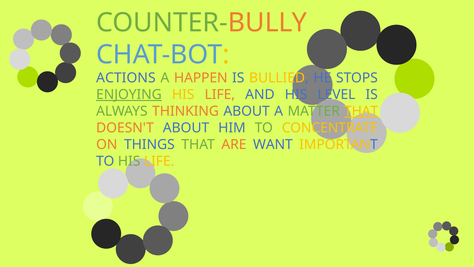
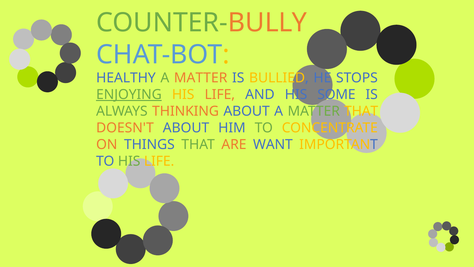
ACTIONS: ACTIONS -> HEALTHY (126, 78)
HAPPEN: HAPPEN -> MATTER (201, 78)
LEVEL: LEVEL -> SOME (336, 94)
THAT underline: present -> none (361, 111)
